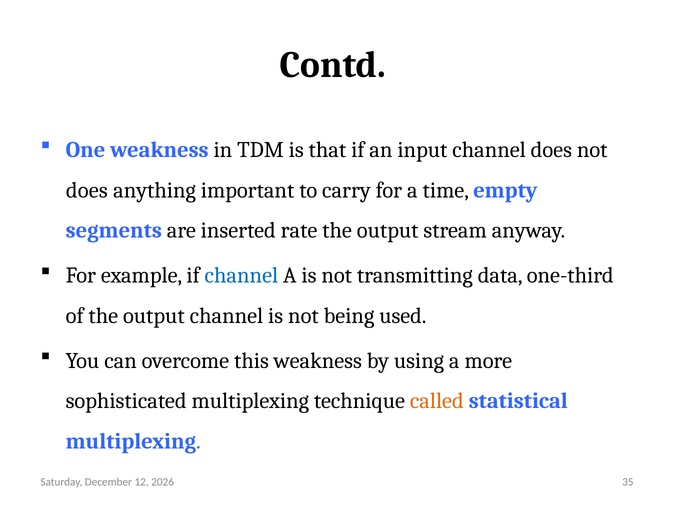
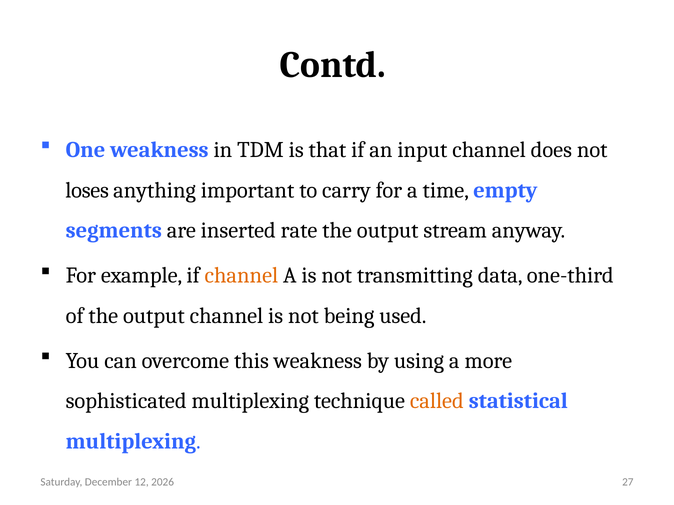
does: does -> loses (87, 190)
channel colour: blue -> orange (241, 276)
35: 35 -> 27 (628, 483)
